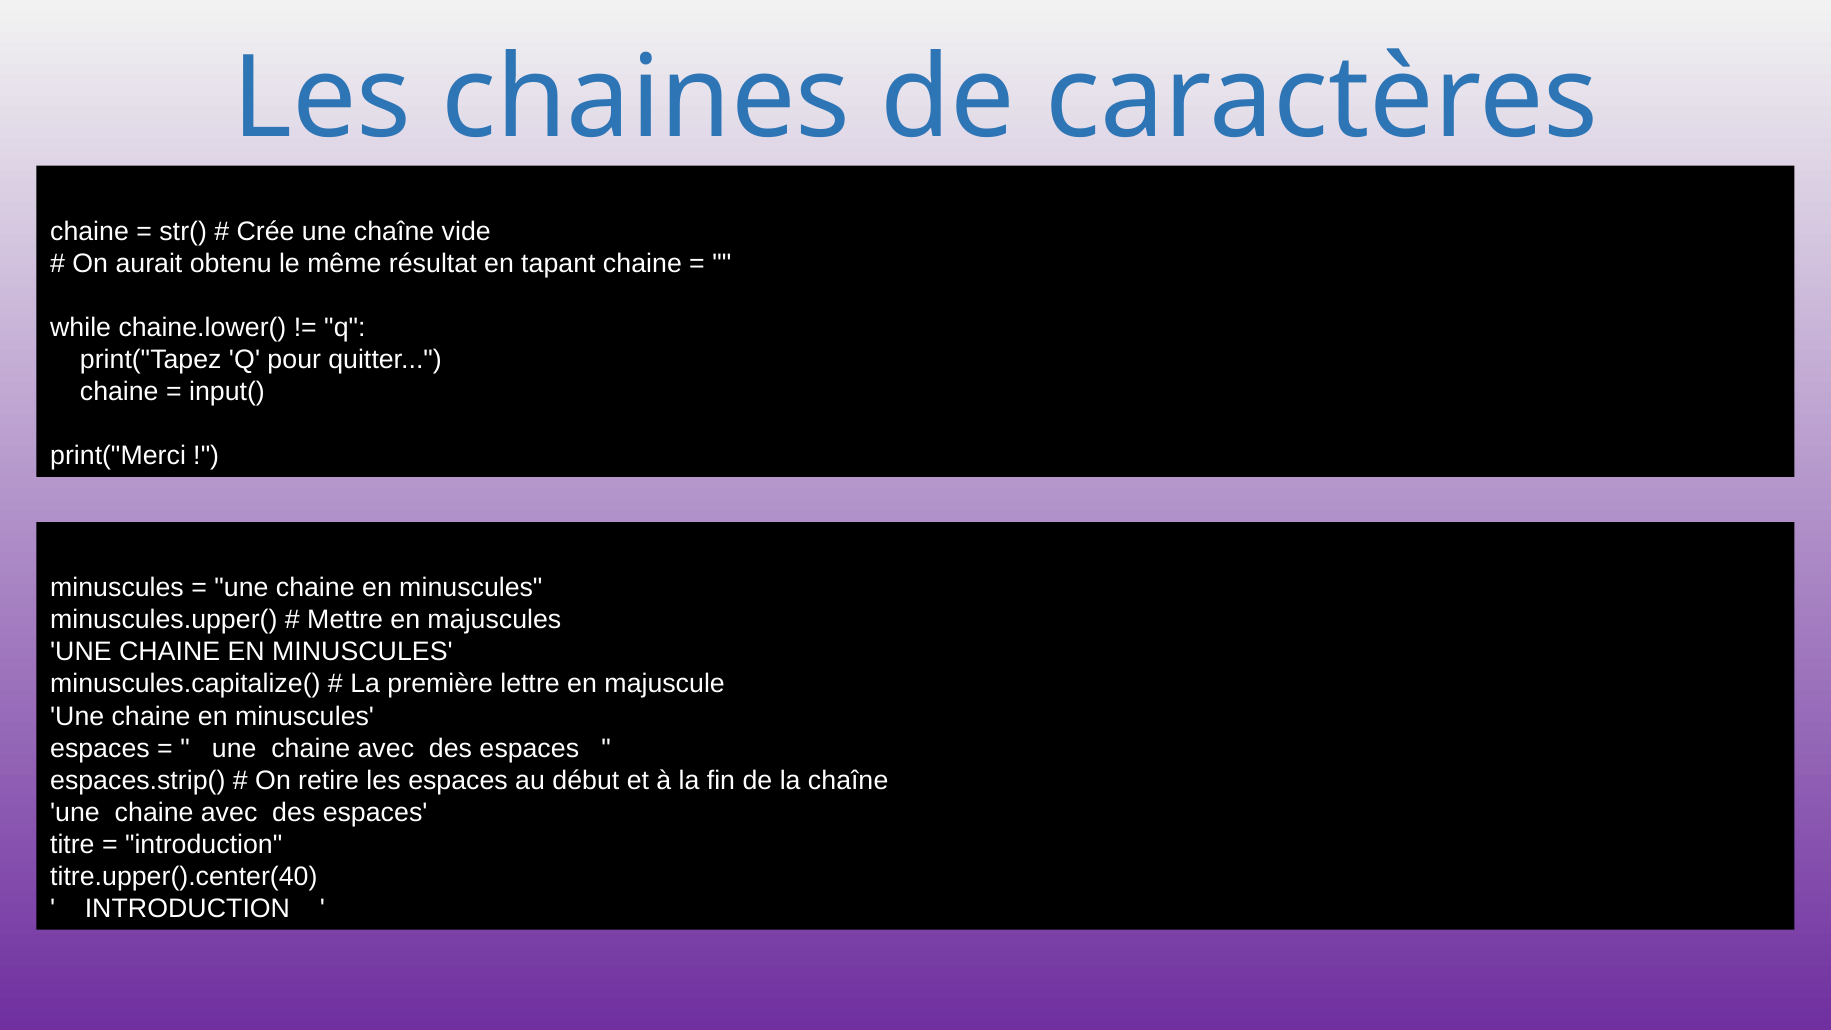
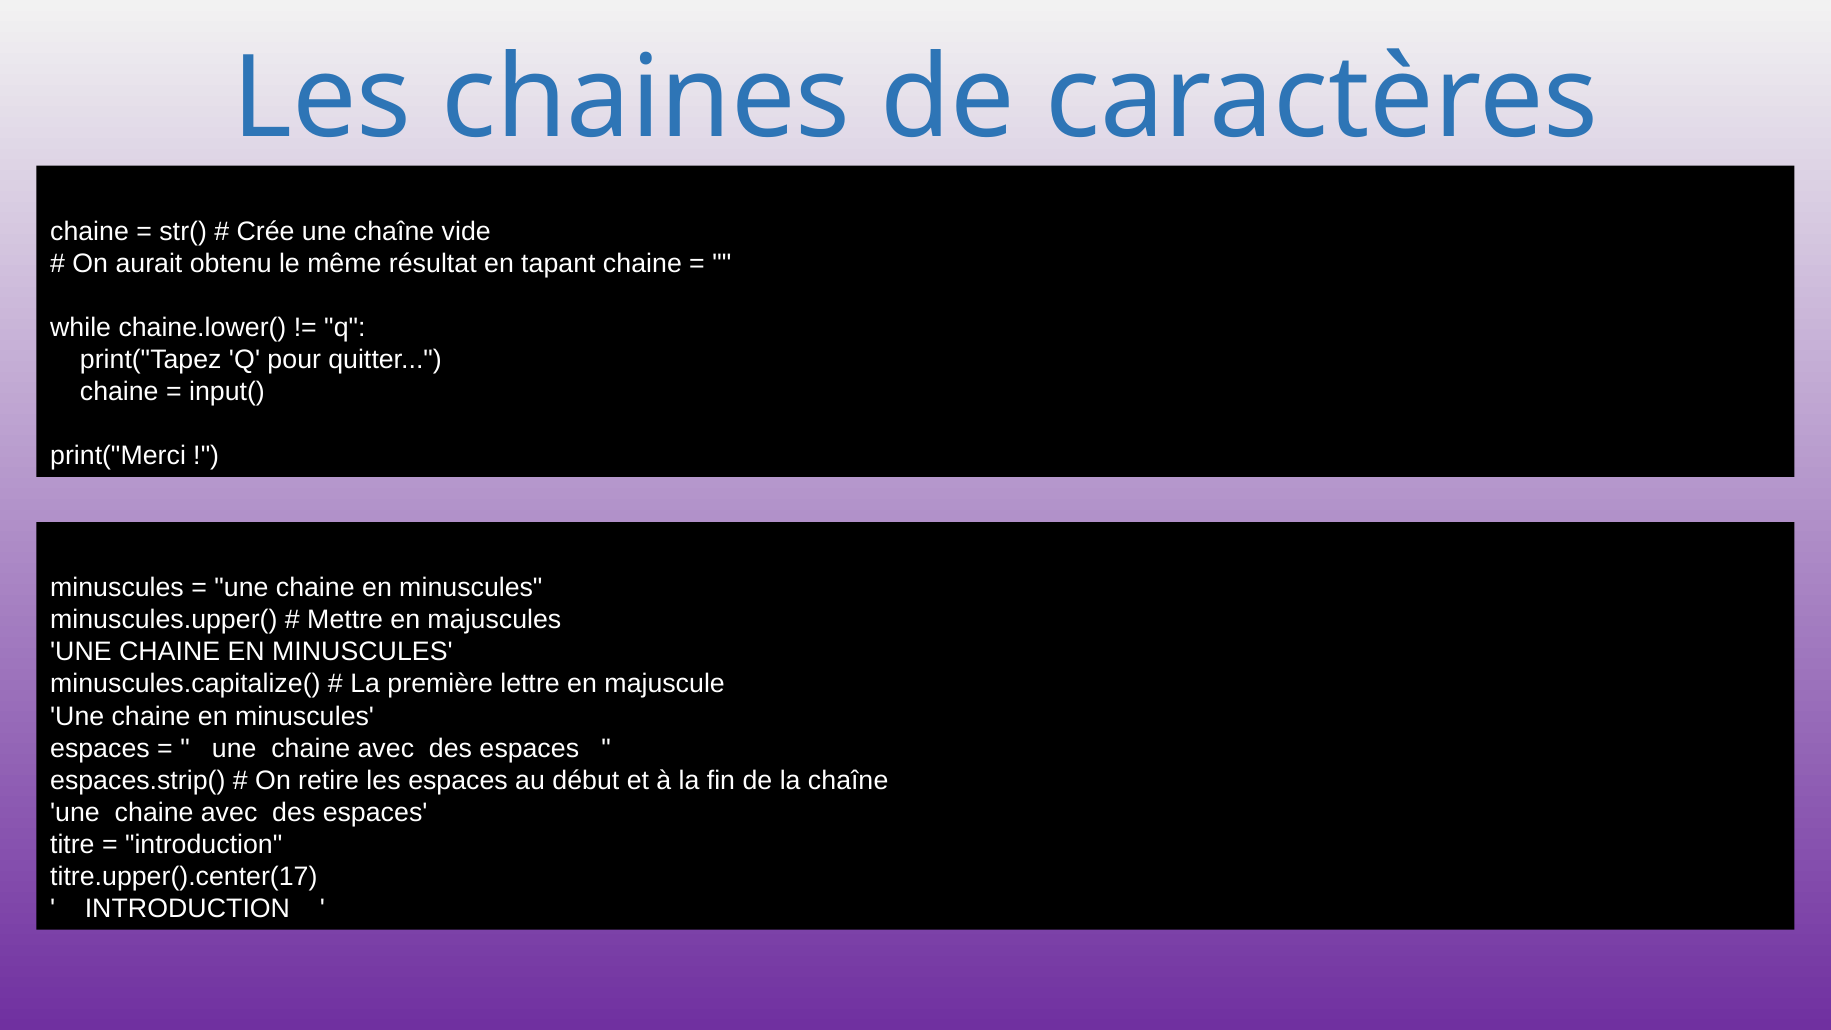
titre.upper().center(40: titre.upper().center(40 -> titre.upper().center(17 (184, 876)
